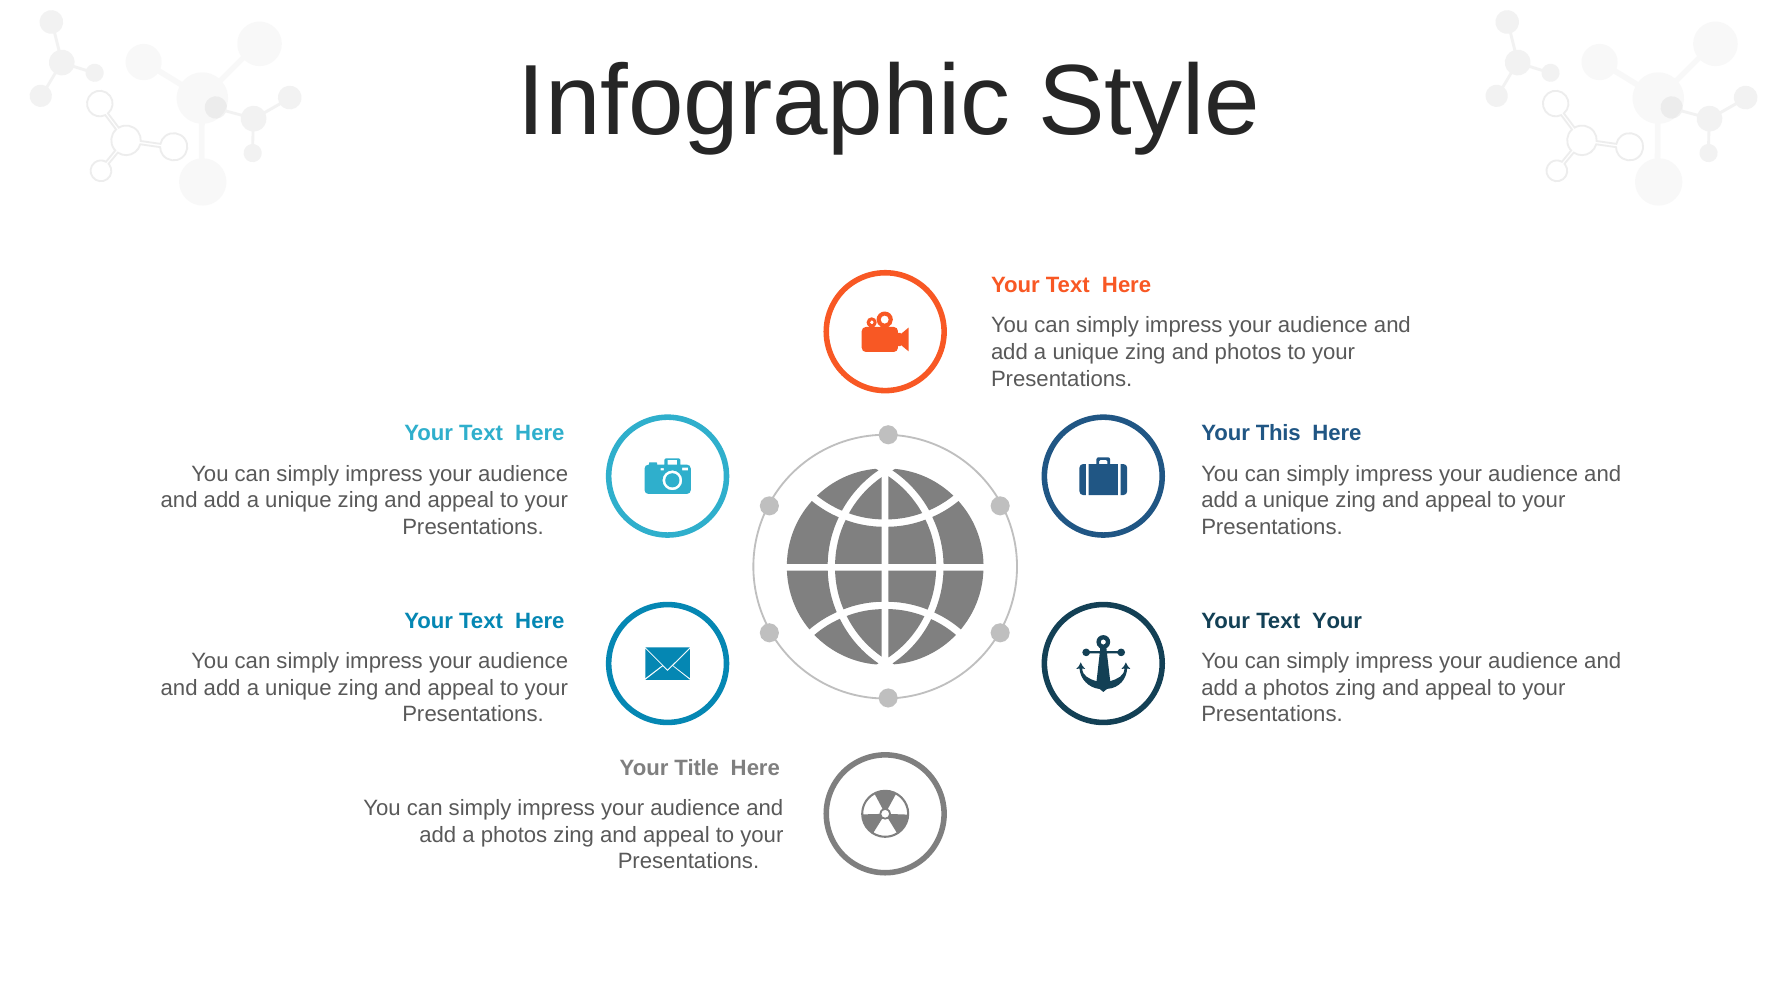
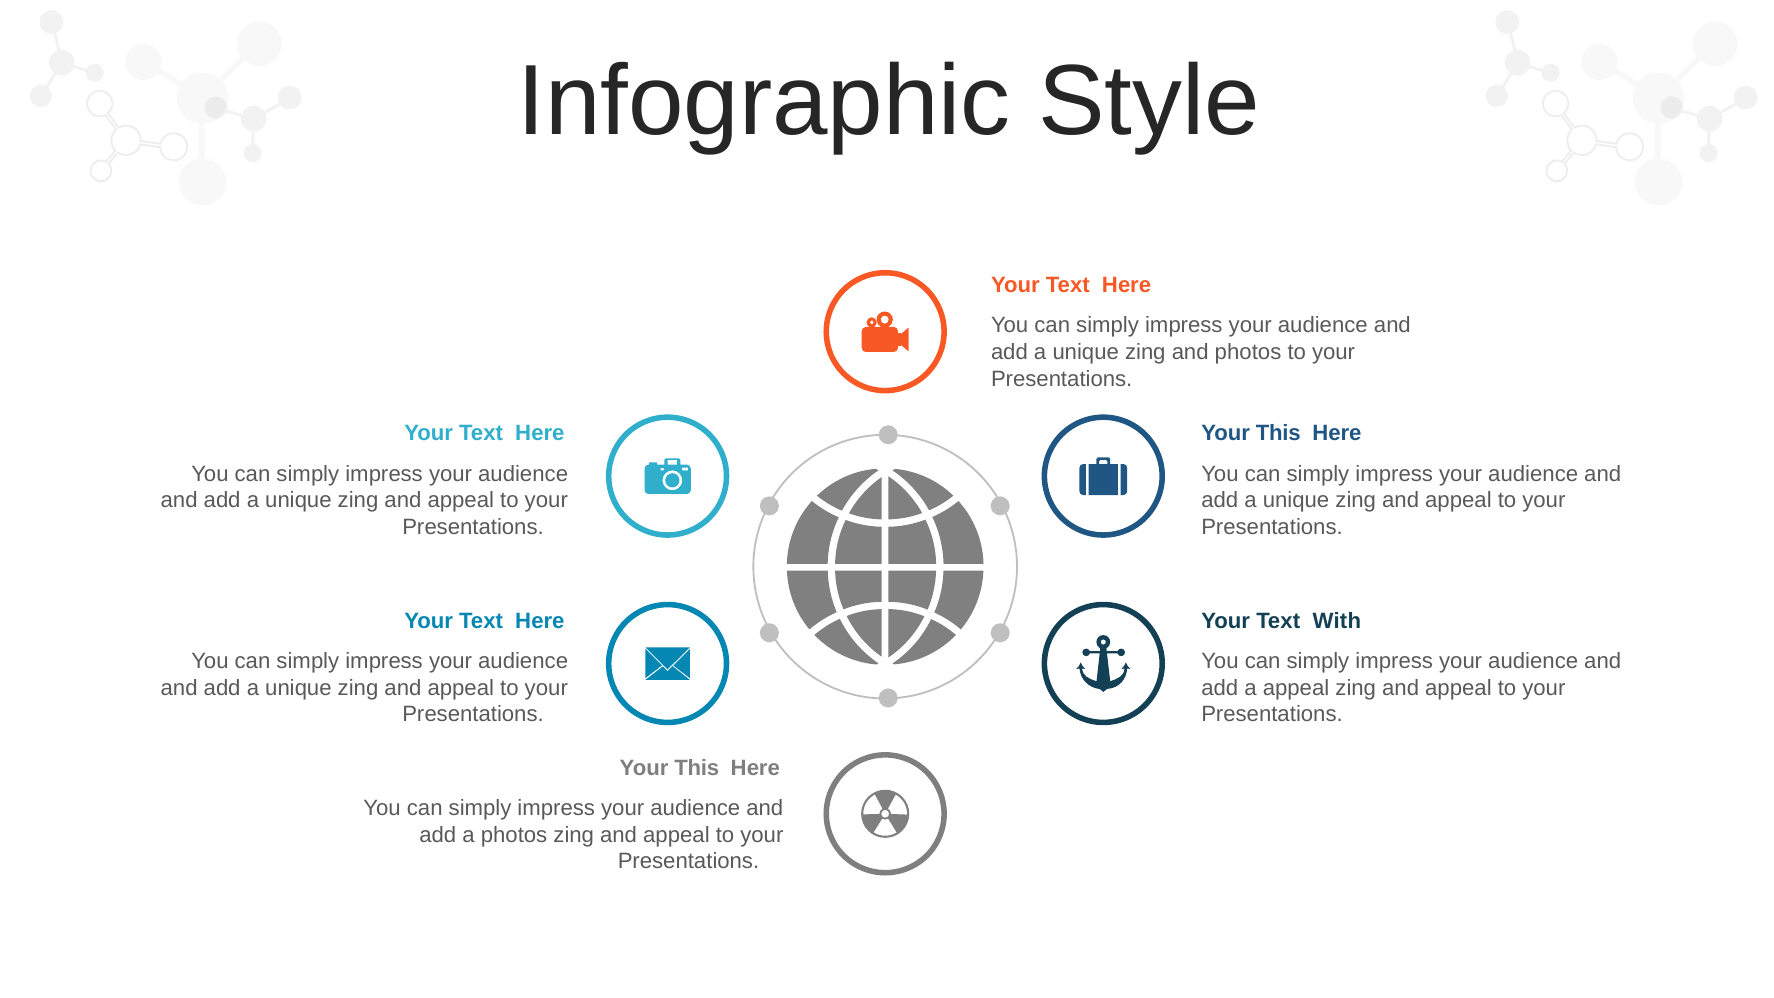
Text Your: Your -> With (1337, 621)
photos: photos -> appeal (1296, 688)
Title: Title -> This (697, 768)
